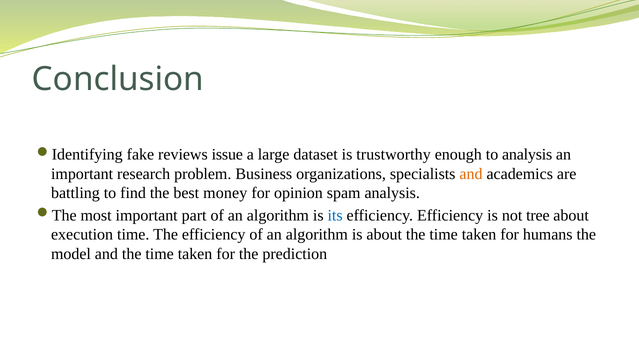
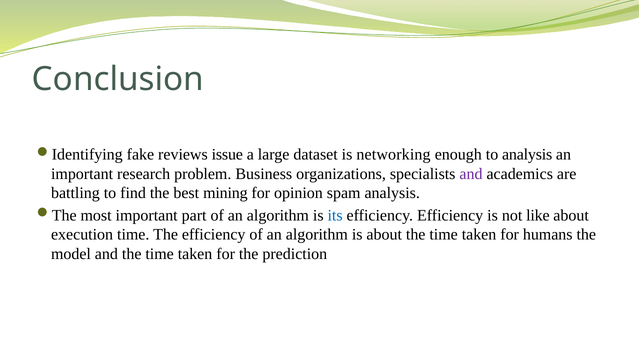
trustworthy: trustworthy -> networking (394, 154)
and colour: orange -> purple (471, 174)
money: money -> mining (225, 193)
tree: tree -> like (538, 215)
